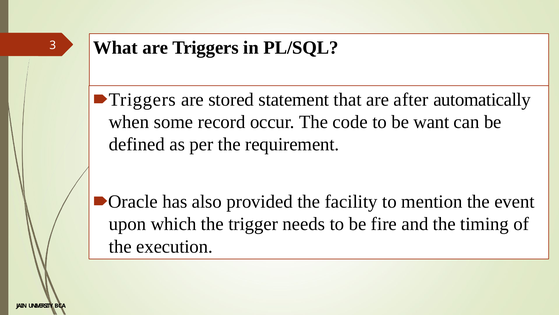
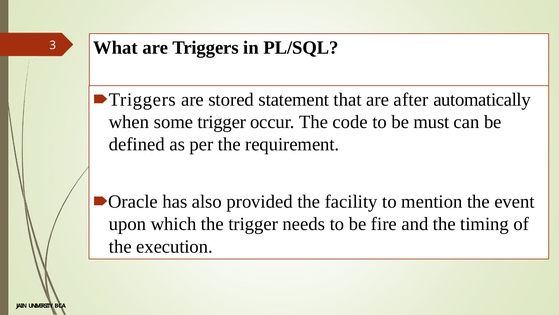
some record: record -> trigger (222, 122)
want: want -> must (431, 122)
